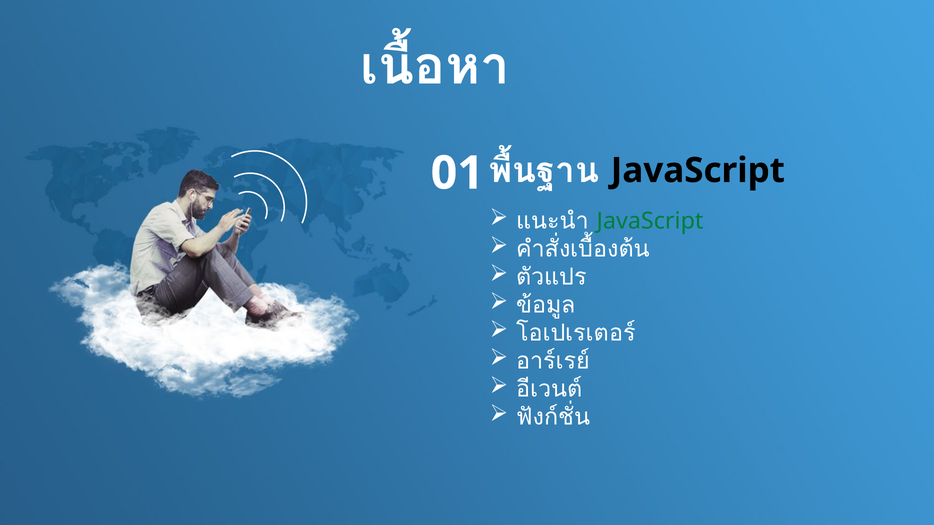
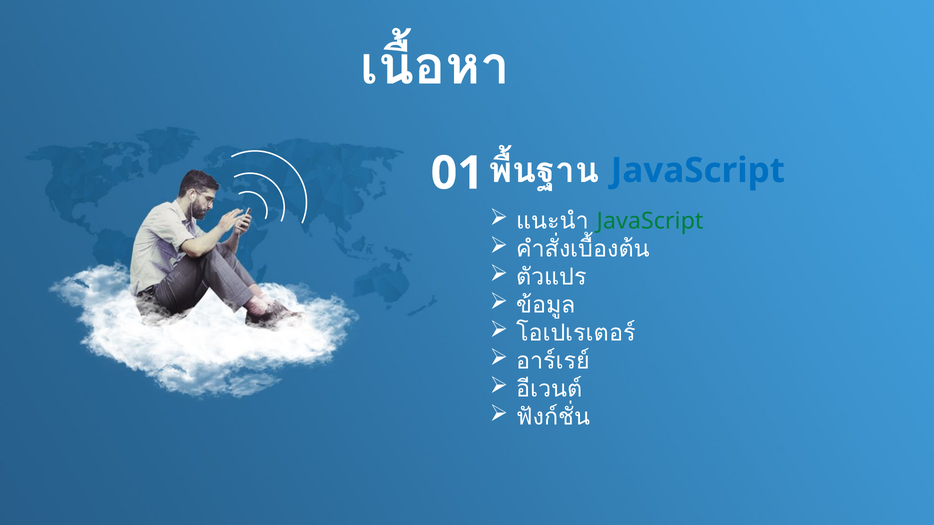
JavaScript colour: black -> blue (698, 171)
